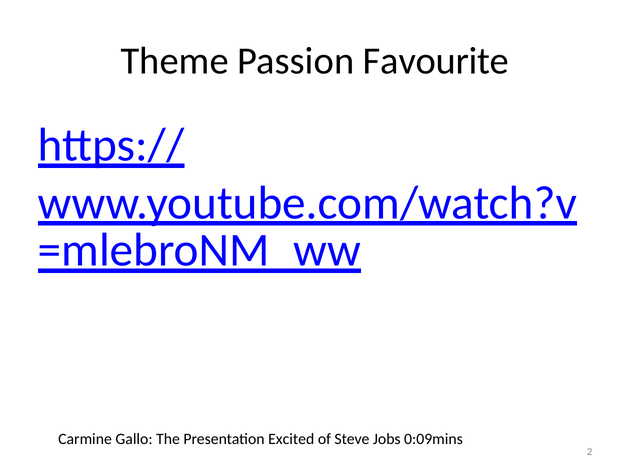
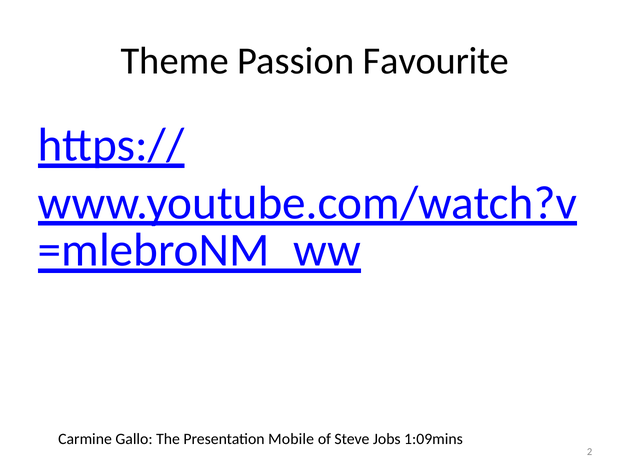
Excited: Excited -> Mobile (291, 438)
0:09mins: 0:09mins -> 1:09mins (433, 438)
